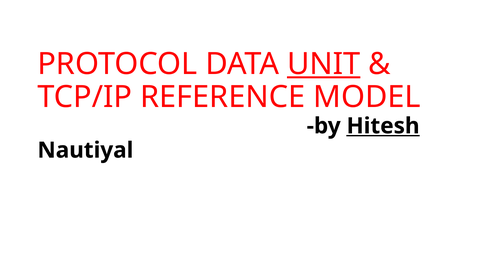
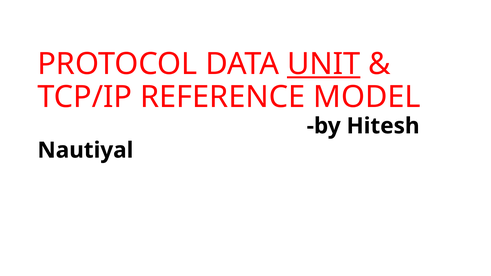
Hitesh underline: present -> none (383, 126)
